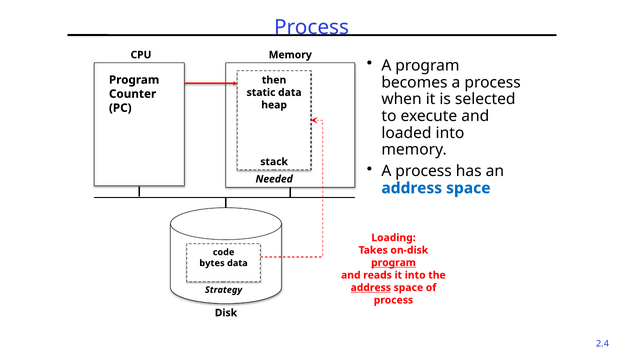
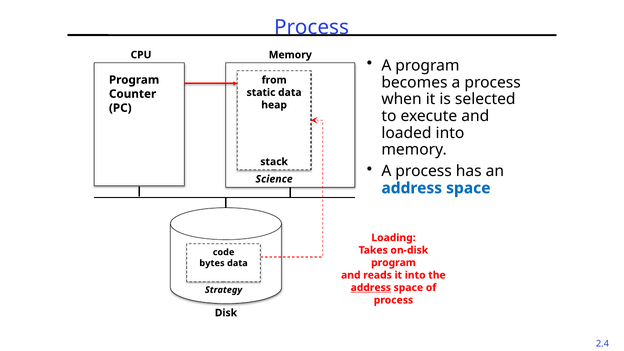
then: then -> from (274, 80)
Needed: Needed -> Science (274, 179)
program underline: present -> none (394, 263)
